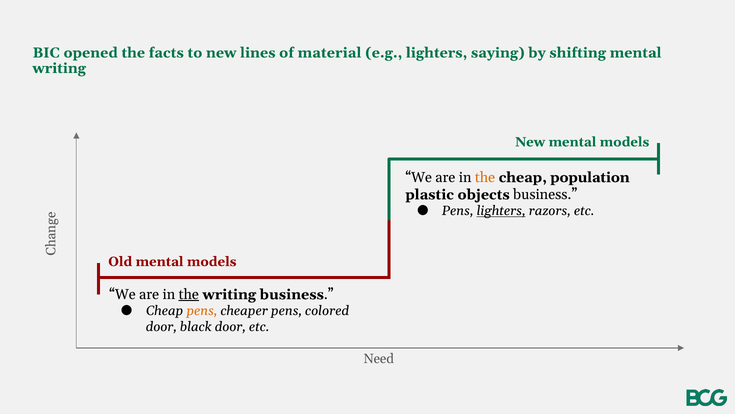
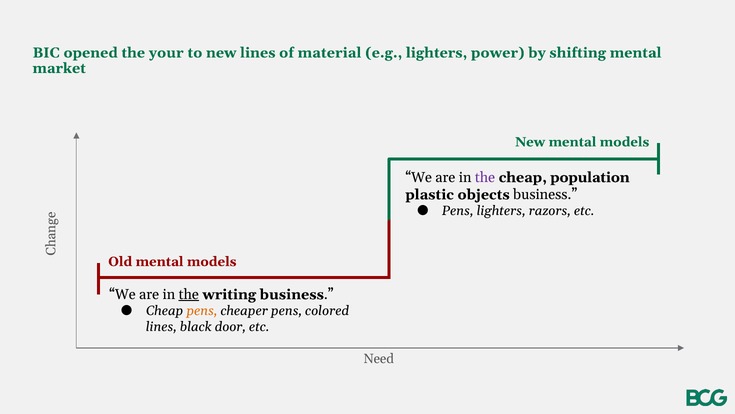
facts: facts -> your (166, 53)
saying: saying -> power (498, 53)
writing: writing -> market (59, 68)
the colour: orange -> purple (485, 177)
lighters underline: present -> none (501, 211)
door: door -> lines (161, 327)
